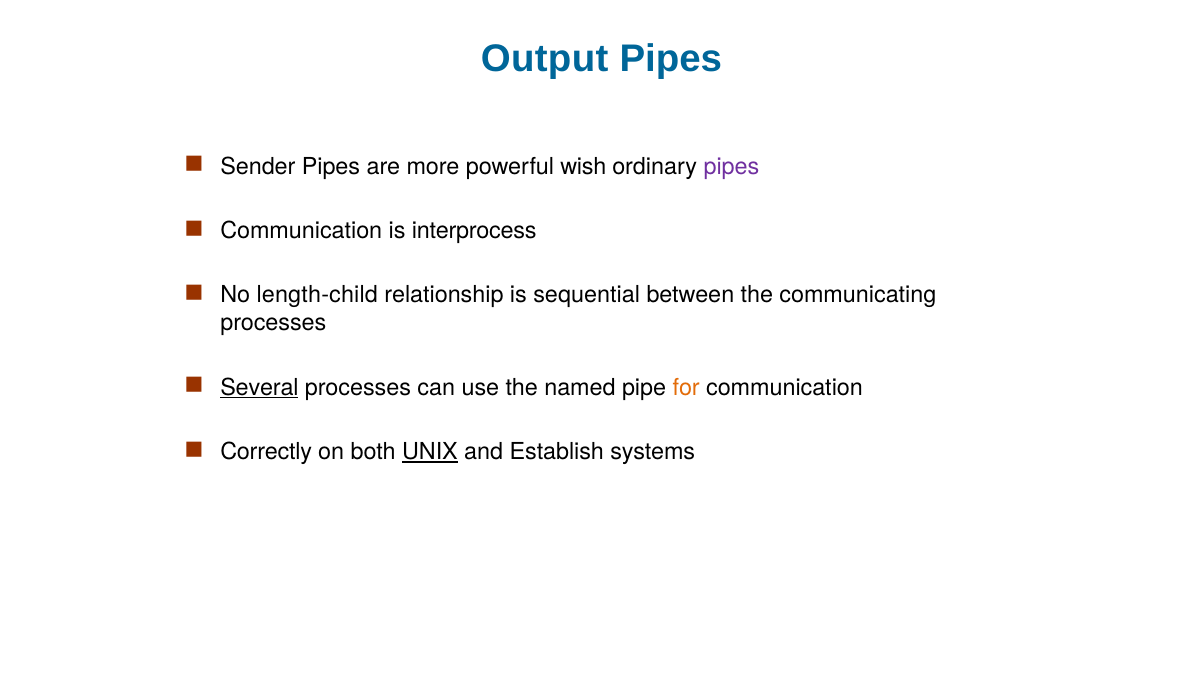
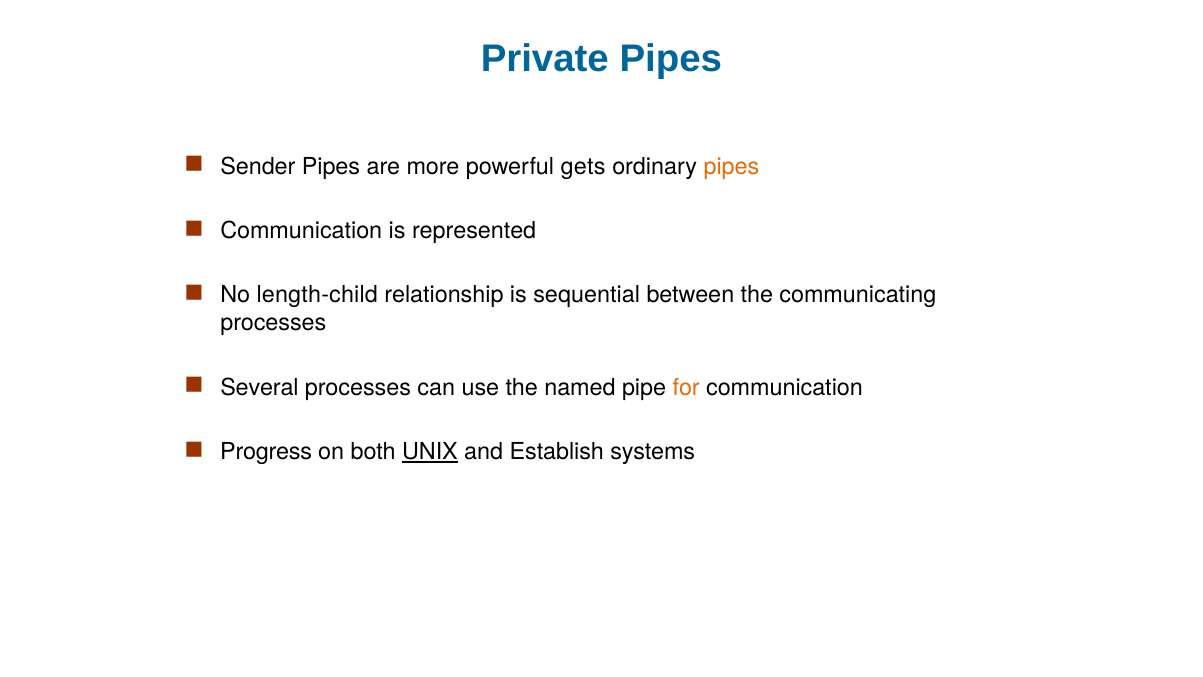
Output: Output -> Private (545, 59)
wish: wish -> gets (583, 166)
pipes colour: purple -> orange (731, 166)
interprocess: interprocess -> represented (474, 231)
Several underline: present -> none (259, 387)
Correctly: Correctly -> Progress (266, 452)
